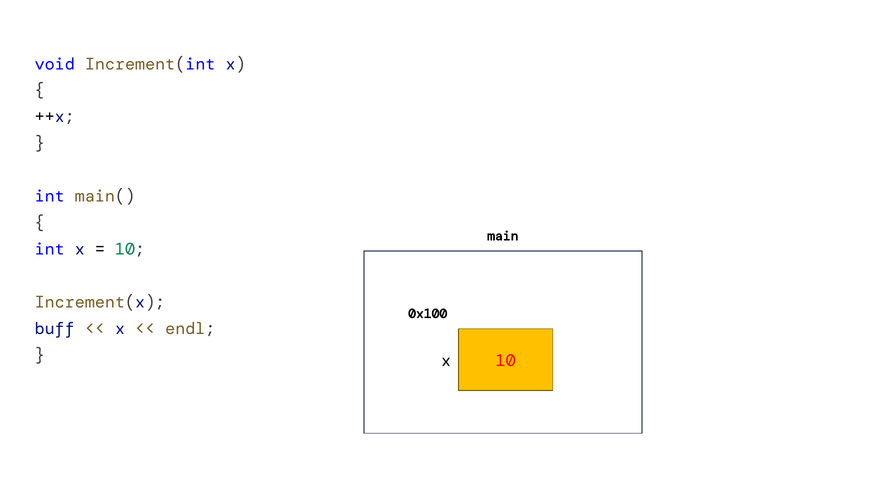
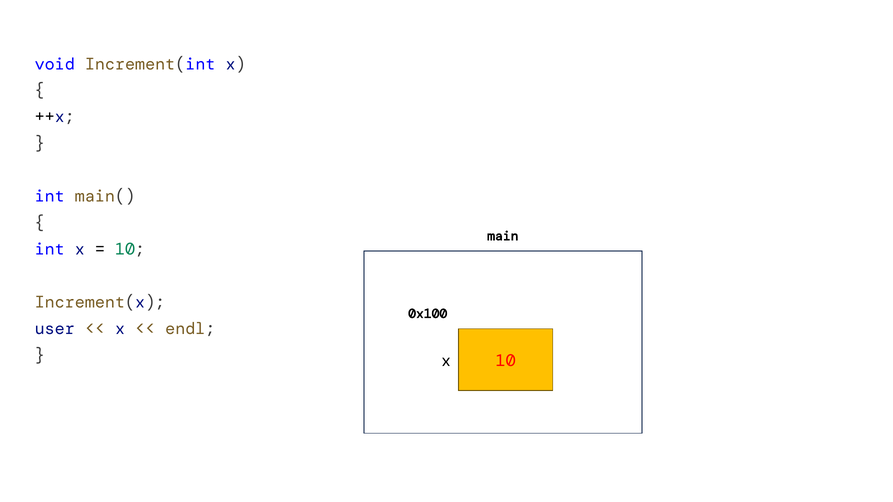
buff: buff -> user (55, 329)
